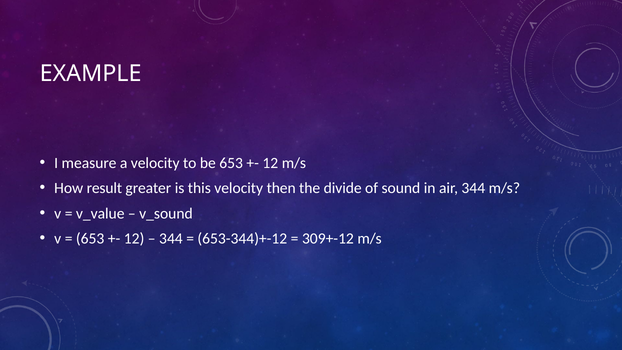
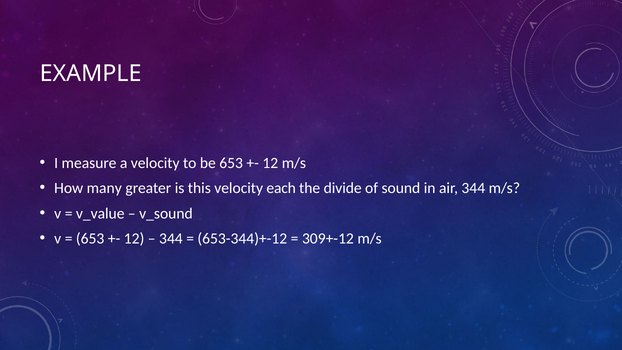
result: result -> many (104, 188)
then: then -> each (281, 188)
